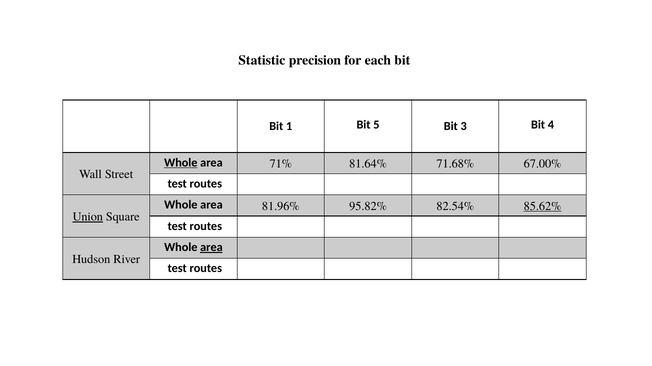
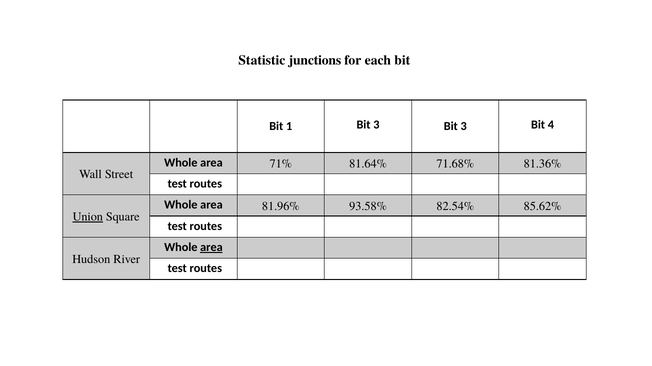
precision: precision -> junctions (315, 60)
1 Bit 5: 5 -> 3 (376, 125)
Whole underline: present -> none (181, 163)
67.00%: 67.00% -> 81.36% (543, 164)
95.82%: 95.82% -> 93.58% (368, 207)
85.62% underline: present -> none (543, 207)
